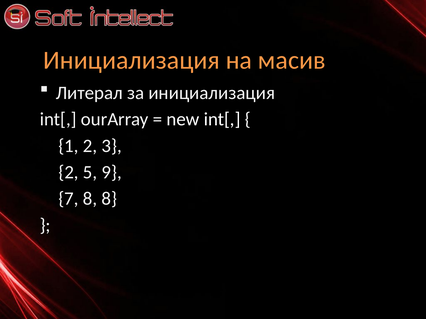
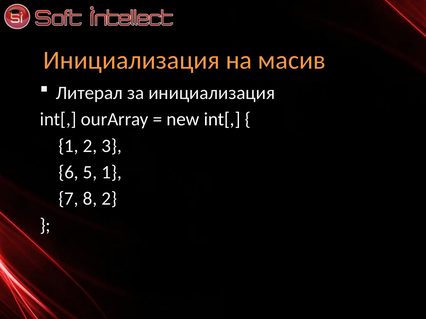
2: 2 -> 6 (69, 173)
5 9: 9 -> 1 (112, 173)
8 8: 8 -> 2 (109, 199)
